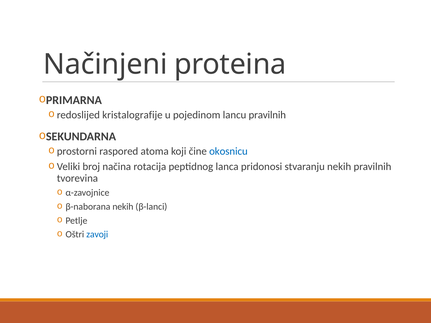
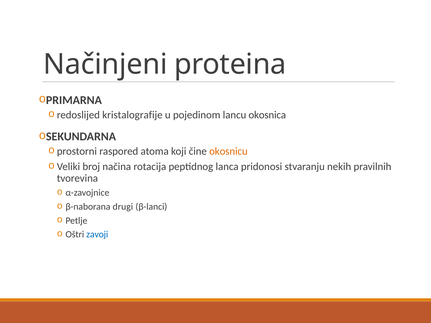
lancu pravilnih: pravilnih -> okosnica (267, 115)
okosnicu colour: blue -> orange (228, 151)
β-naborana nekih: nekih -> drugi (123, 207)
